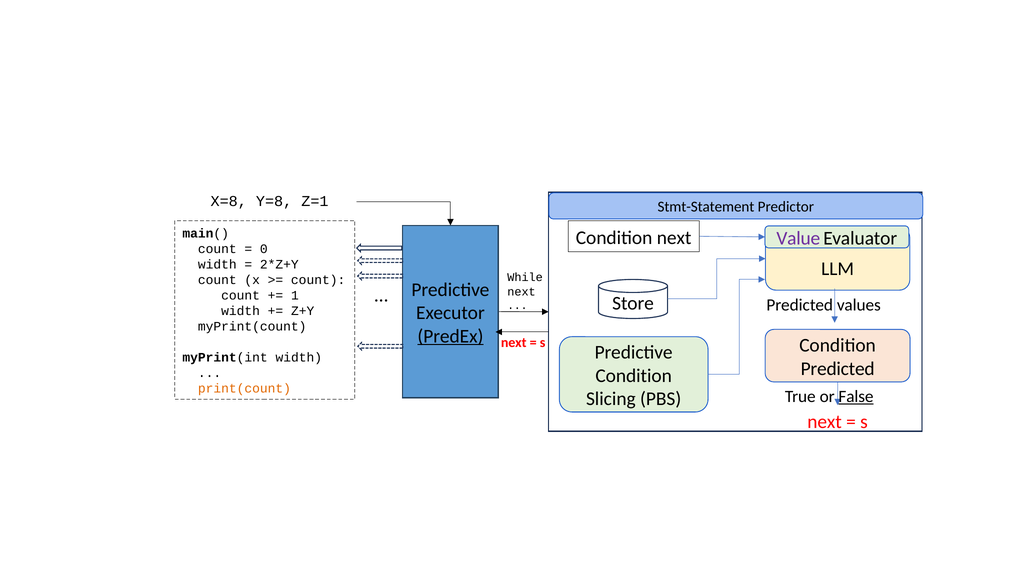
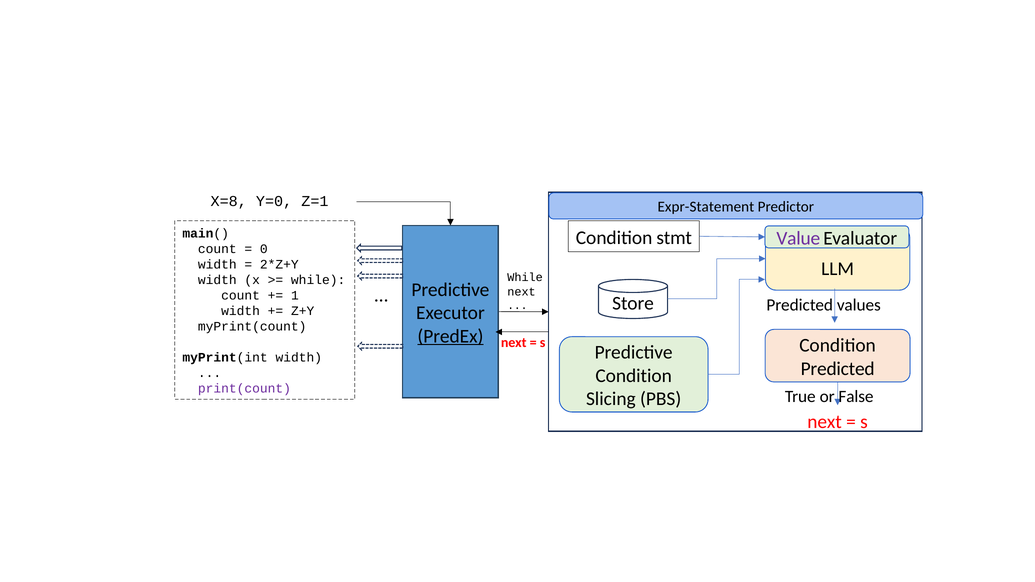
Y=8: Y=8 -> Y=0 (274, 202)
Stmt-Statement: Stmt-Statement -> Expr-Statement (706, 207)
Condition next: next -> stmt (674, 238)
count: count -> width (217, 280)
count: count -> while (318, 280)
print(count colour: orange -> purple (244, 389)
False underline: present -> none (856, 397)
